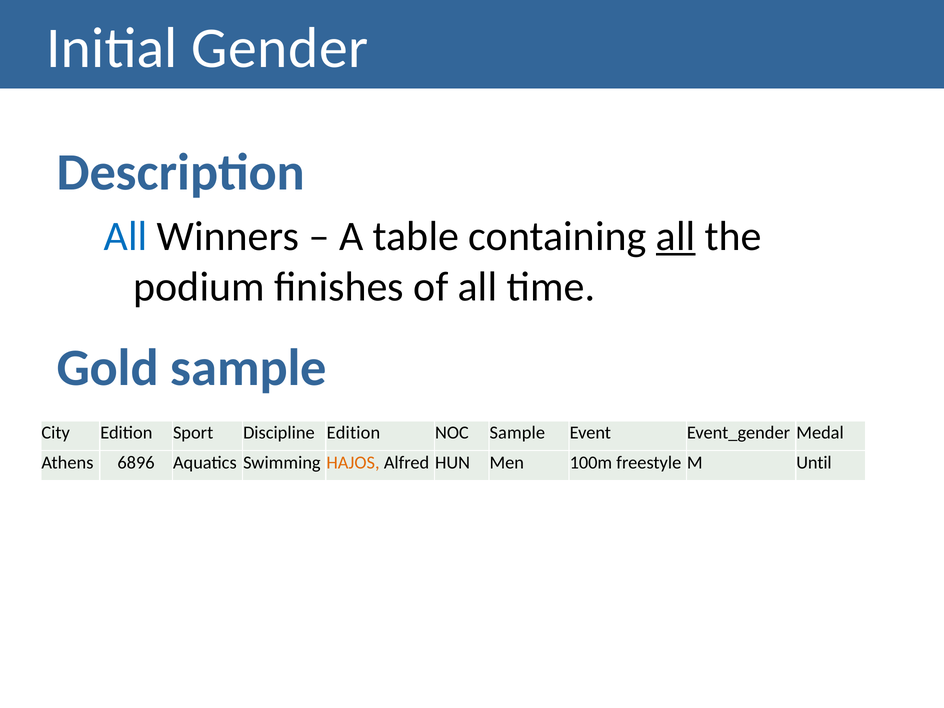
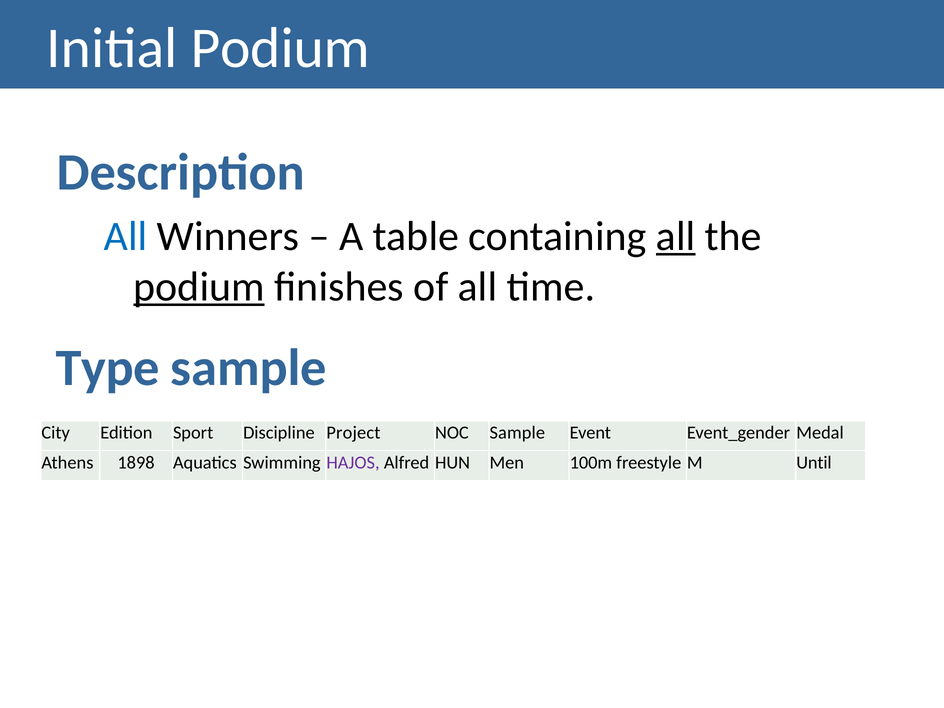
Initial Gender: Gender -> Podium (280, 48)
podium underline: none -> present (199, 287)
Gold: Gold -> Type (108, 368)
Discipline Edition: Edition -> Project (353, 433)
6896: 6896 -> 1898 (136, 463)
HAJOS colour: orange -> purple (353, 463)
